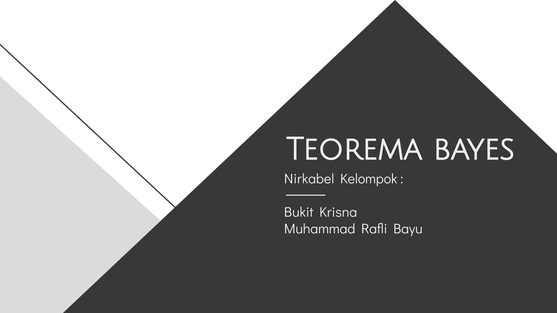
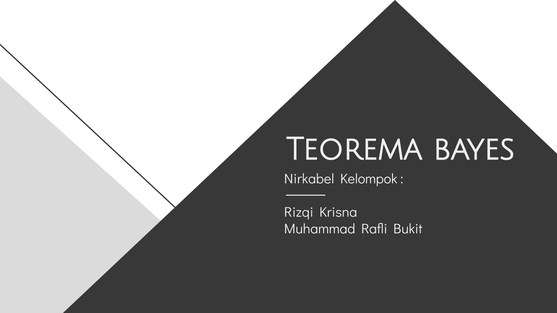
Bukit: Bukit -> Rizqi (299, 212)
Bayu: Bayu -> Bukit (408, 229)
